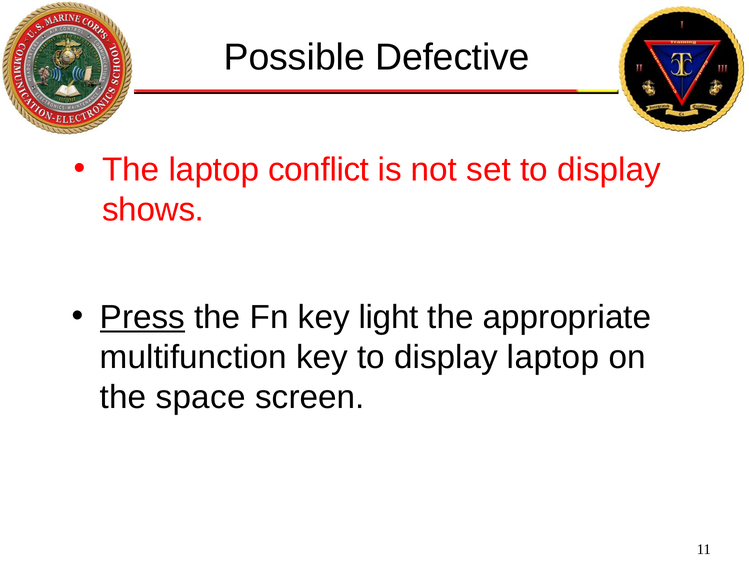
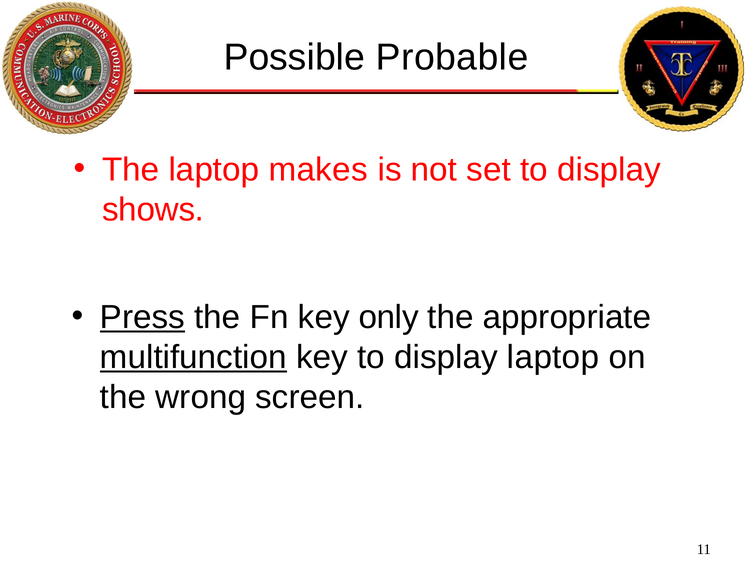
Defective: Defective -> Probable (452, 57)
conflict: conflict -> makes (318, 170)
light: light -> only (389, 317)
multifunction underline: none -> present (193, 357)
space: space -> wrong (201, 397)
